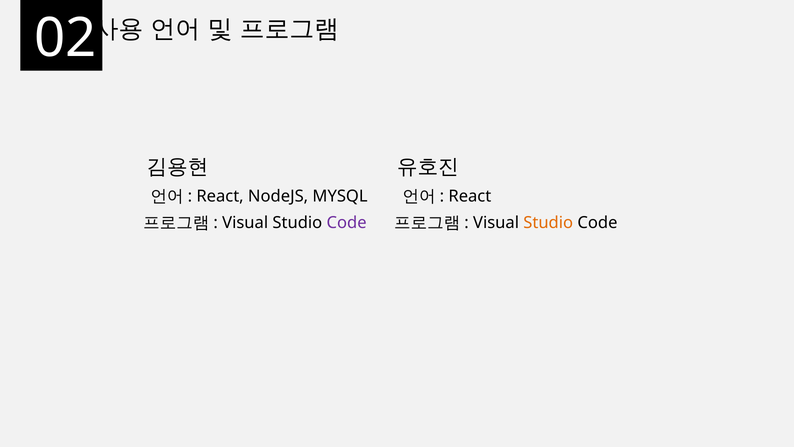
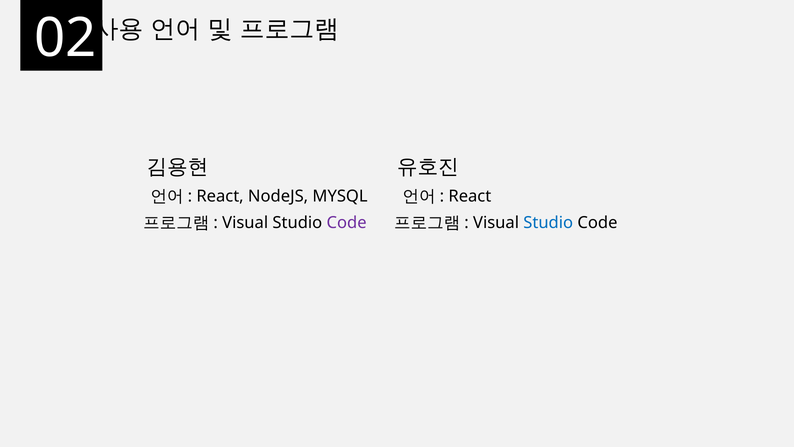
Studio colour: orange -> blue (548, 222)
